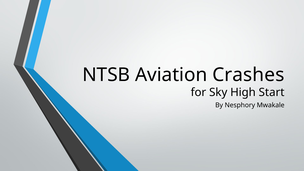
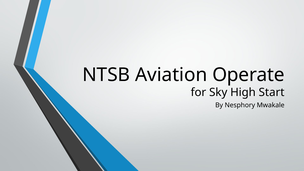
Crashes: Crashes -> Operate (248, 75)
